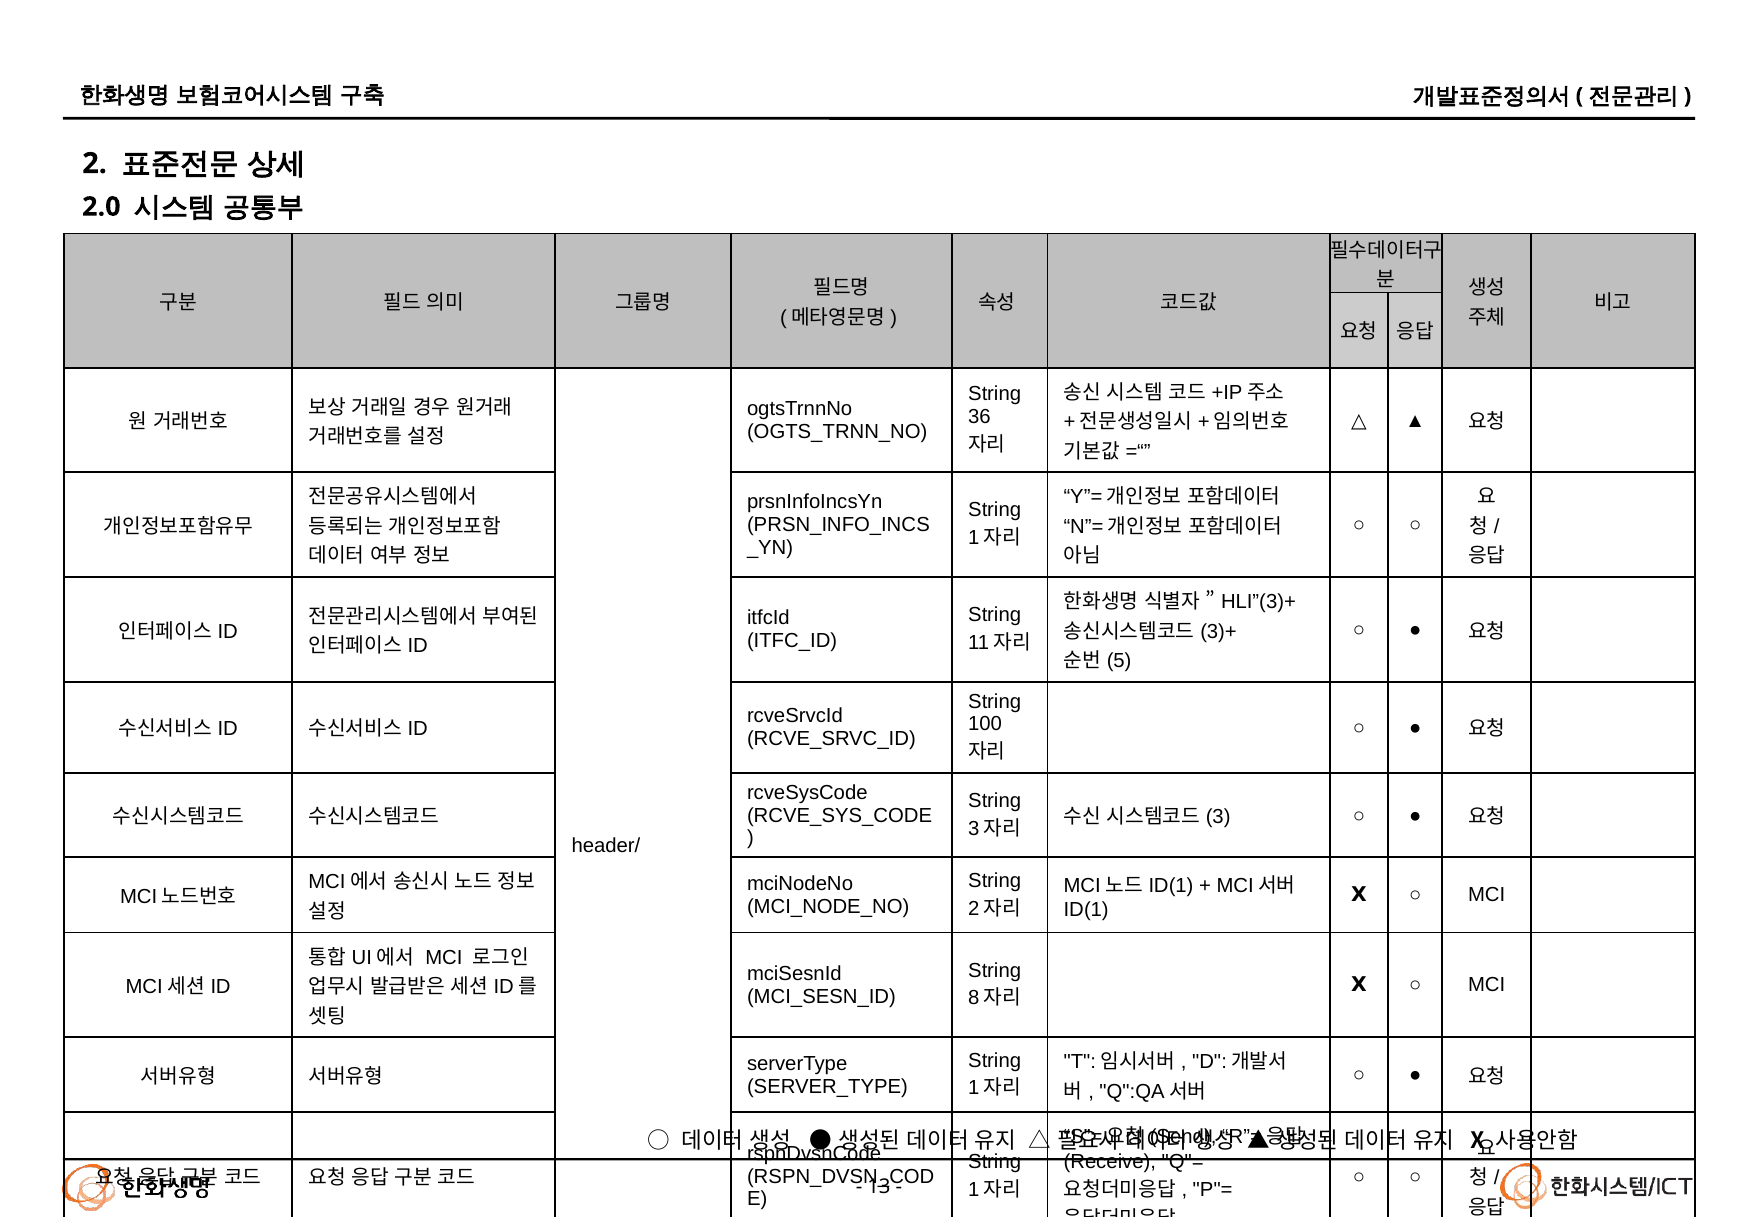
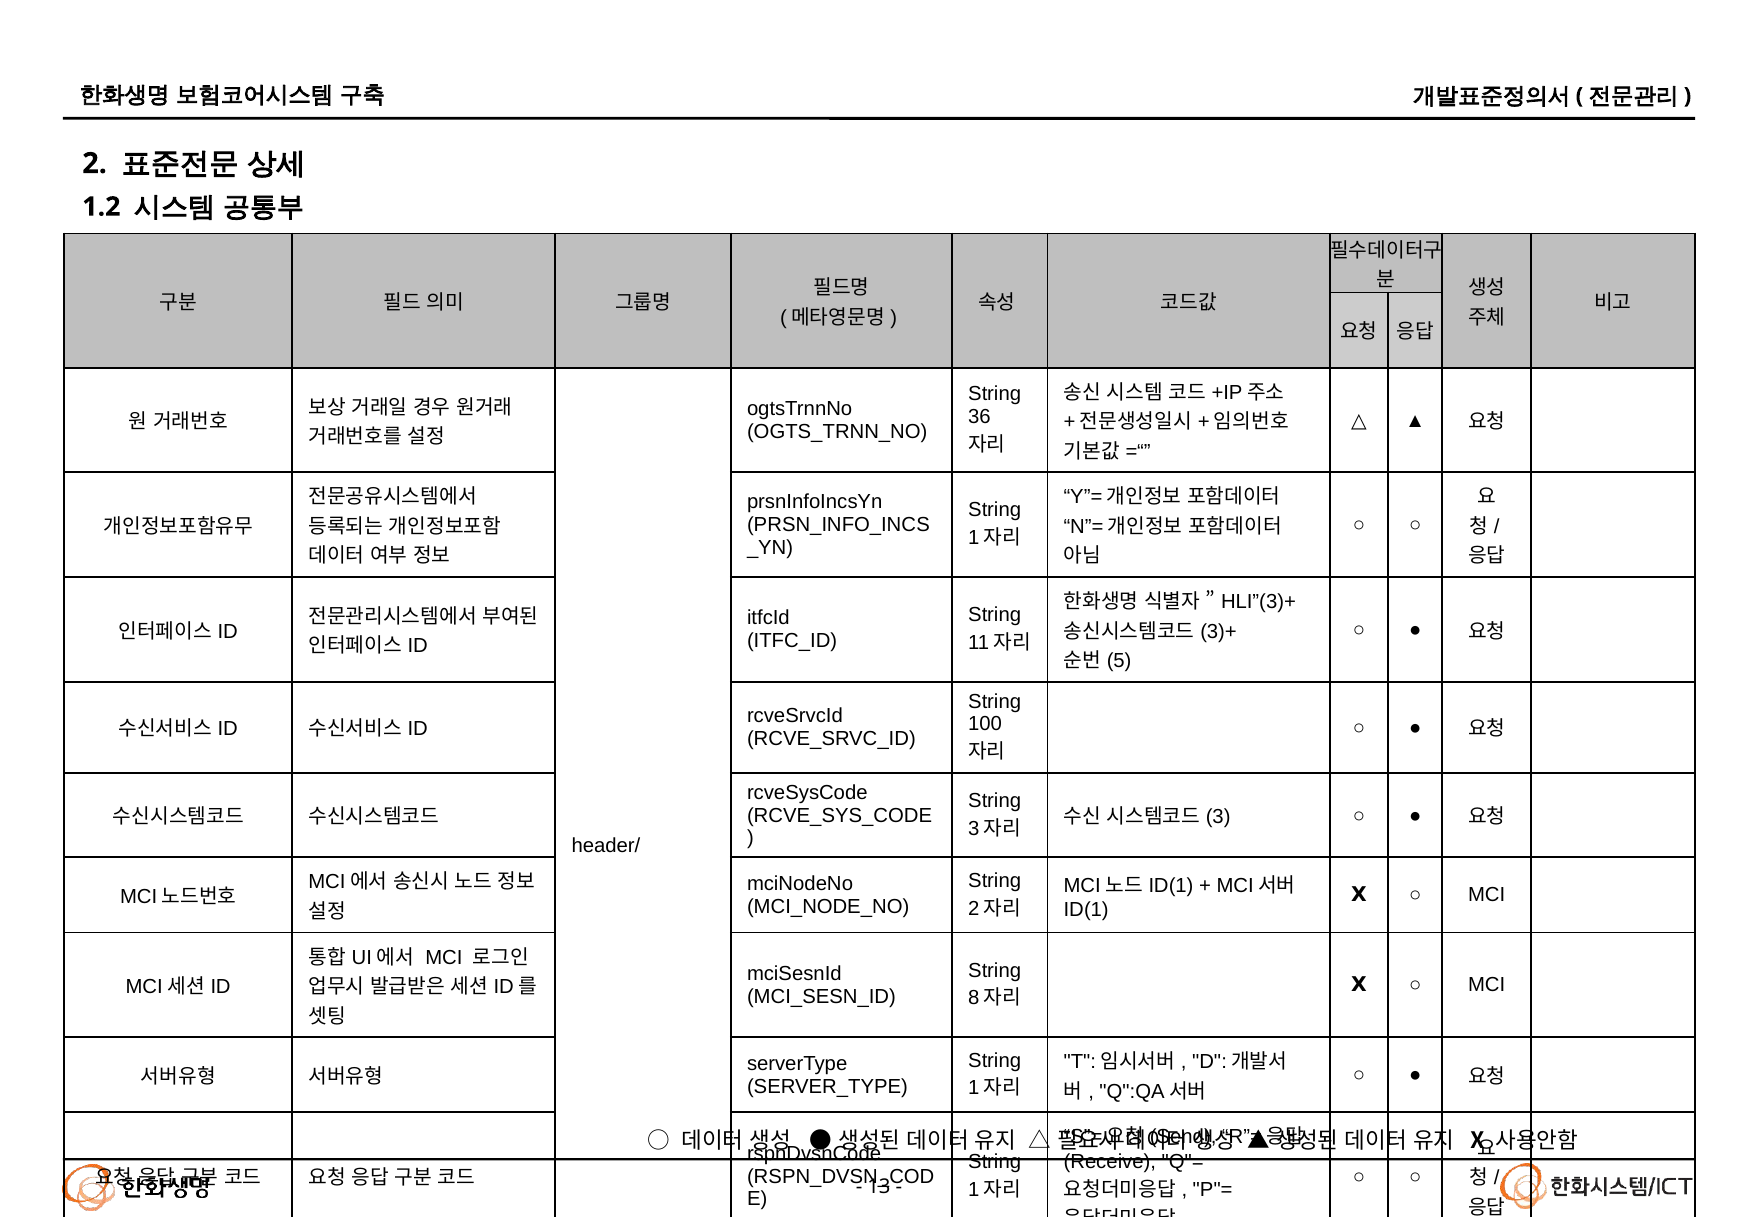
2.0: 2.0 -> 1.2 (101, 207)
